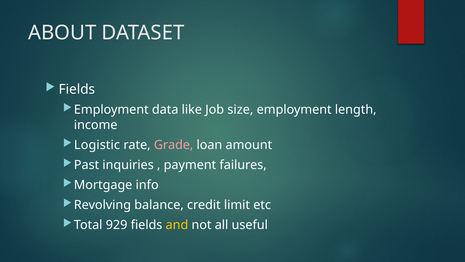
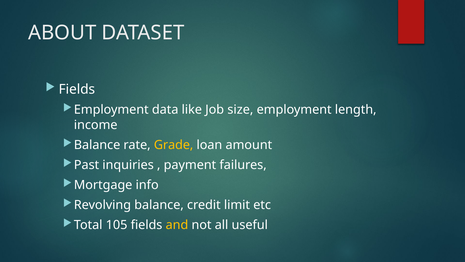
Logistic: Logistic -> Balance (97, 145)
Grade colour: pink -> yellow (174, 145)
929: 929 -> 105 (117, 225)
